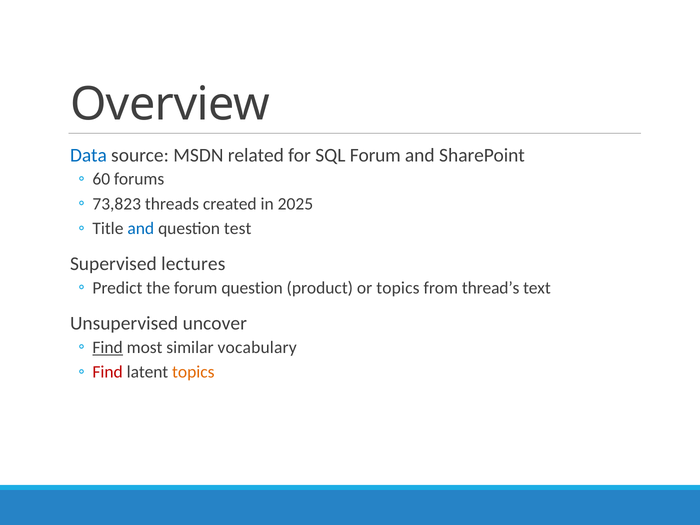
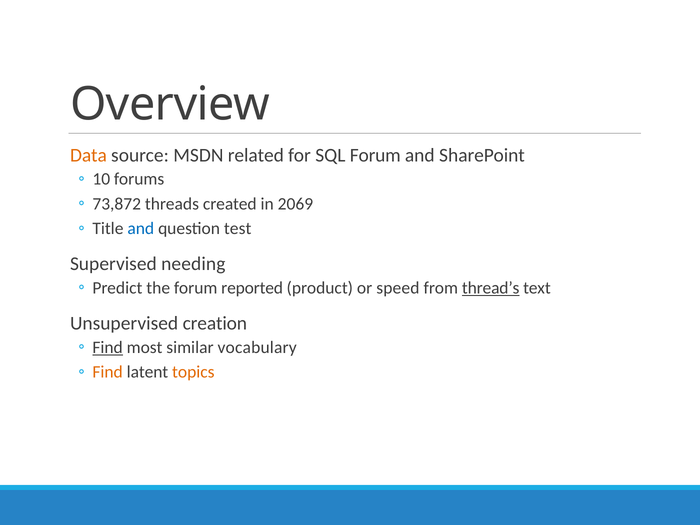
Data colour: blue -> orange (88, 155)
60: 60 -> 10 (101, 179)
73,823: 73,823 -> 73,872 (117, 204)
2025: 2025 -> 2069 (295, 204)
lectures: lectures -> needing (193, 264)
forum question: question -> reported (252, 288)
or topics: topics -> speed (398, 288)
thread’s underline: none -> present (491, 288)
uncover: uncover -> creation (215, 323)
Find colour: red -> orange (108, 372)
